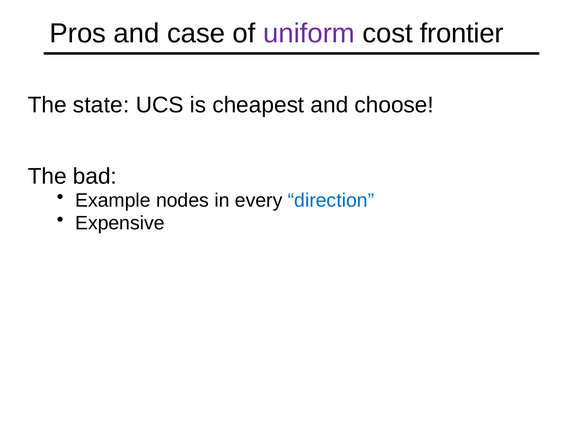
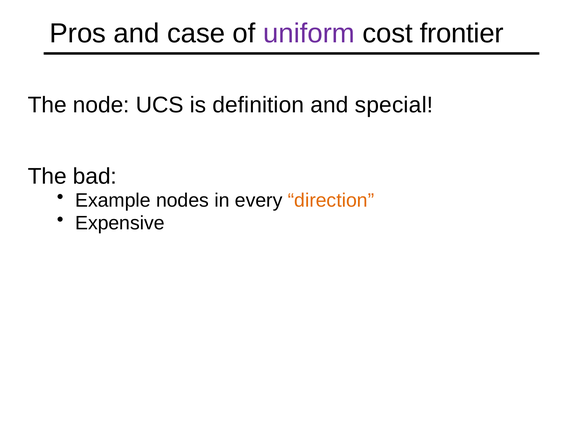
state: state -> node (101, 105)
cheapest: cheapest -> definition (258, 105)
choose: choose -> special (394, 105)
direction colour: blue -> orange (331, 201)
